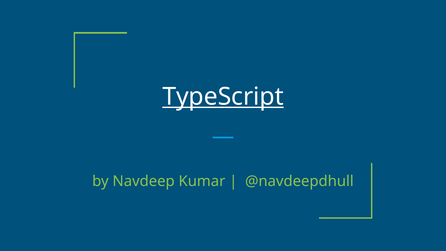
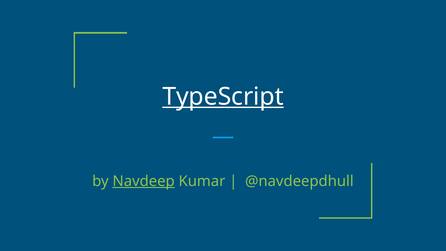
Navdeep underline: none -> present (144, 181)
